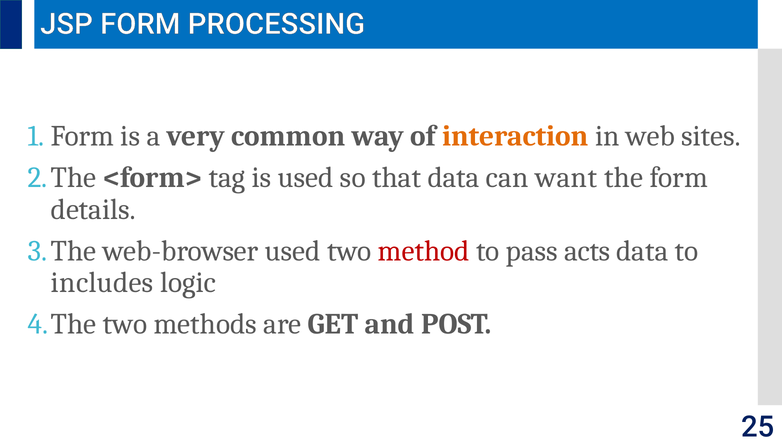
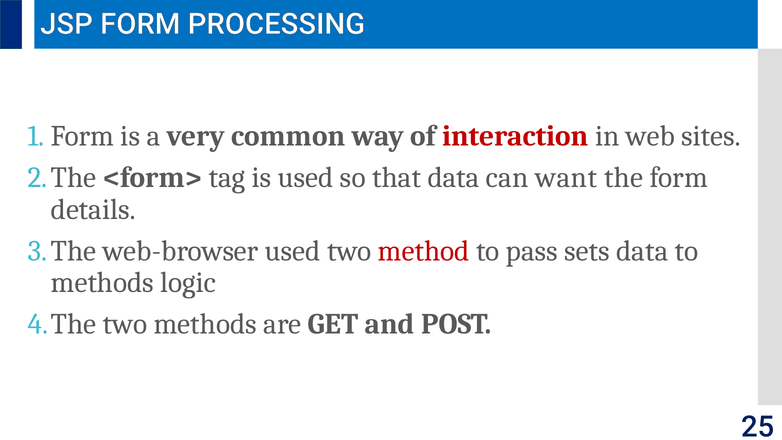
interaction colour: orange -> red (515, 136)
acts: acts -> sets (587, 251)
includes: includes -> methods (102, 282)
